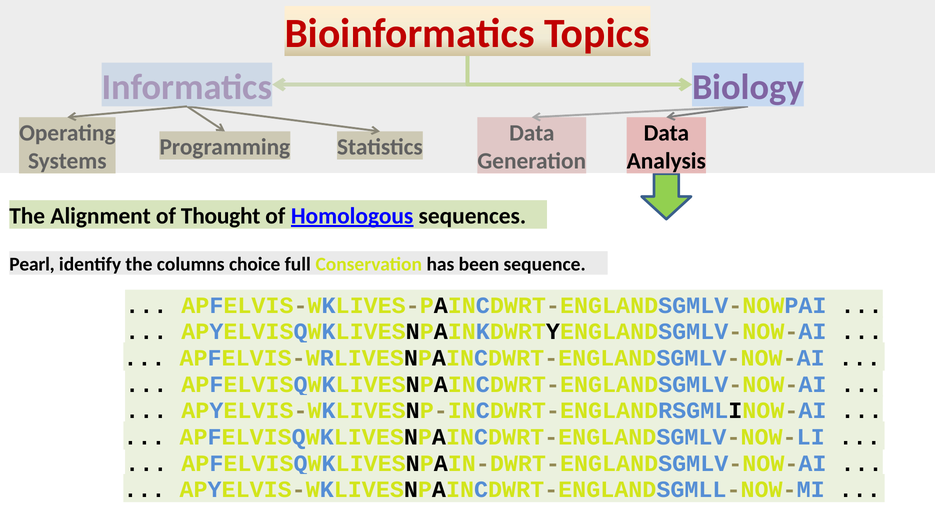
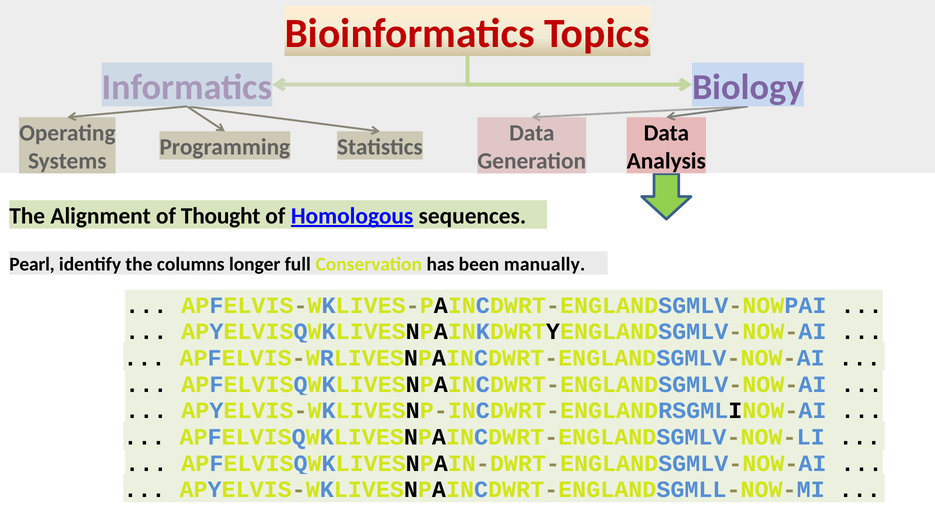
choice: choice -> longer (255, 264)
sequence: sequence -> manually (545, 264)
